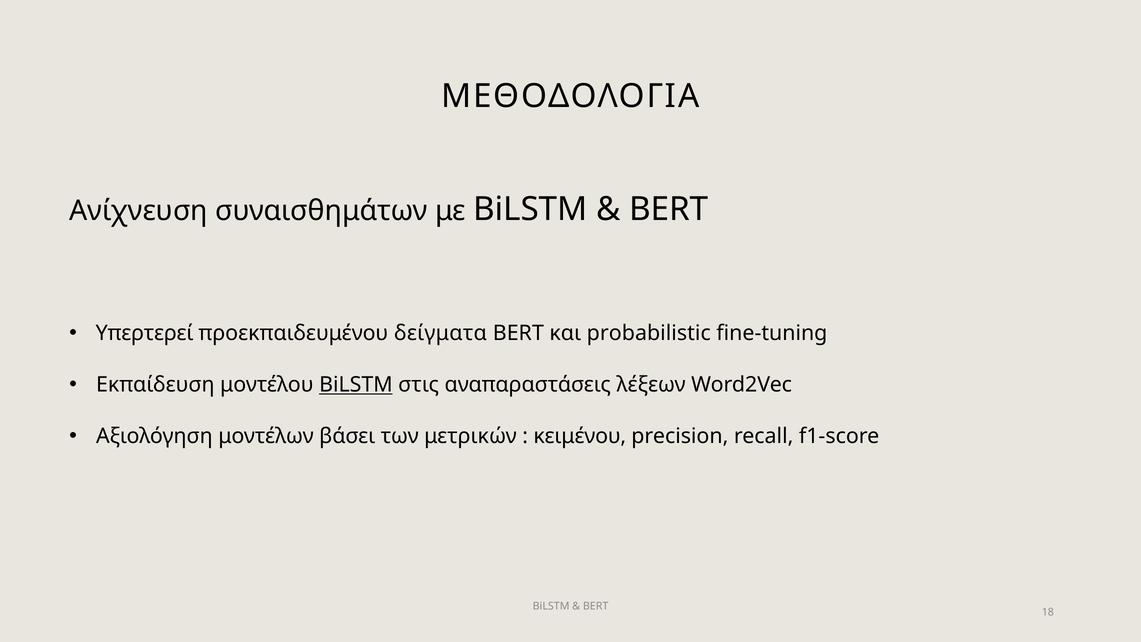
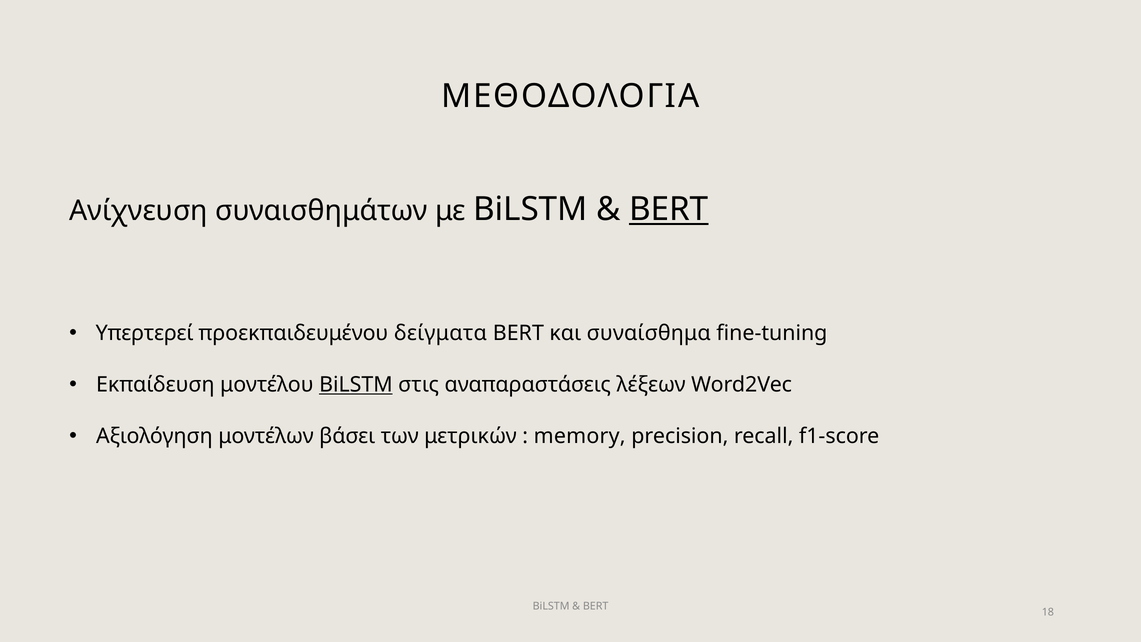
BERT underline: none -> present (669, 209)
probabilistic: probabilistic -> συναίσθημα (649, 333)
κειμένου: κειμένου -> memory (580, 436)
